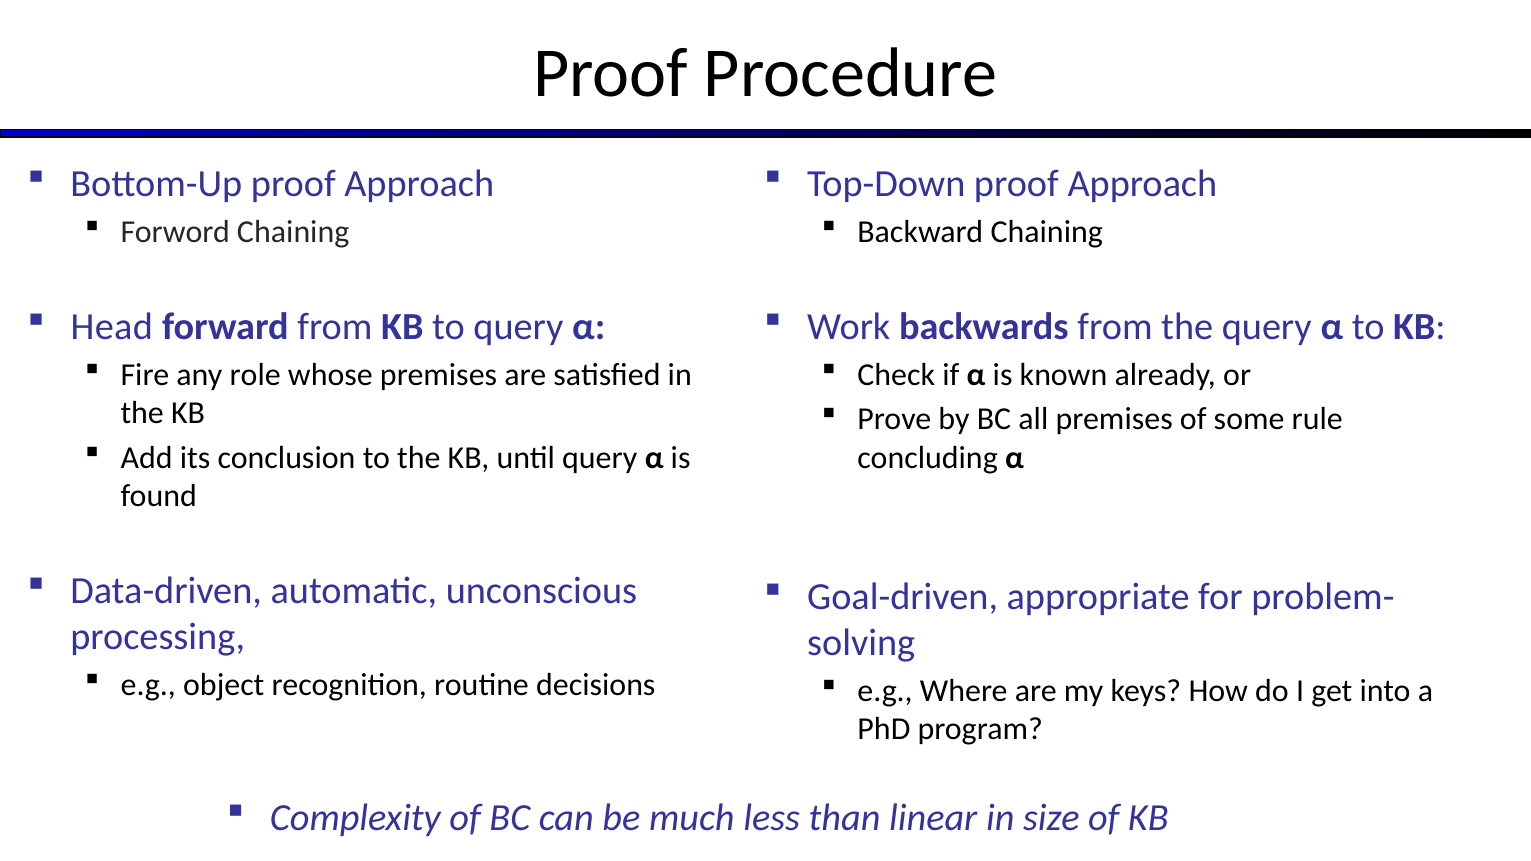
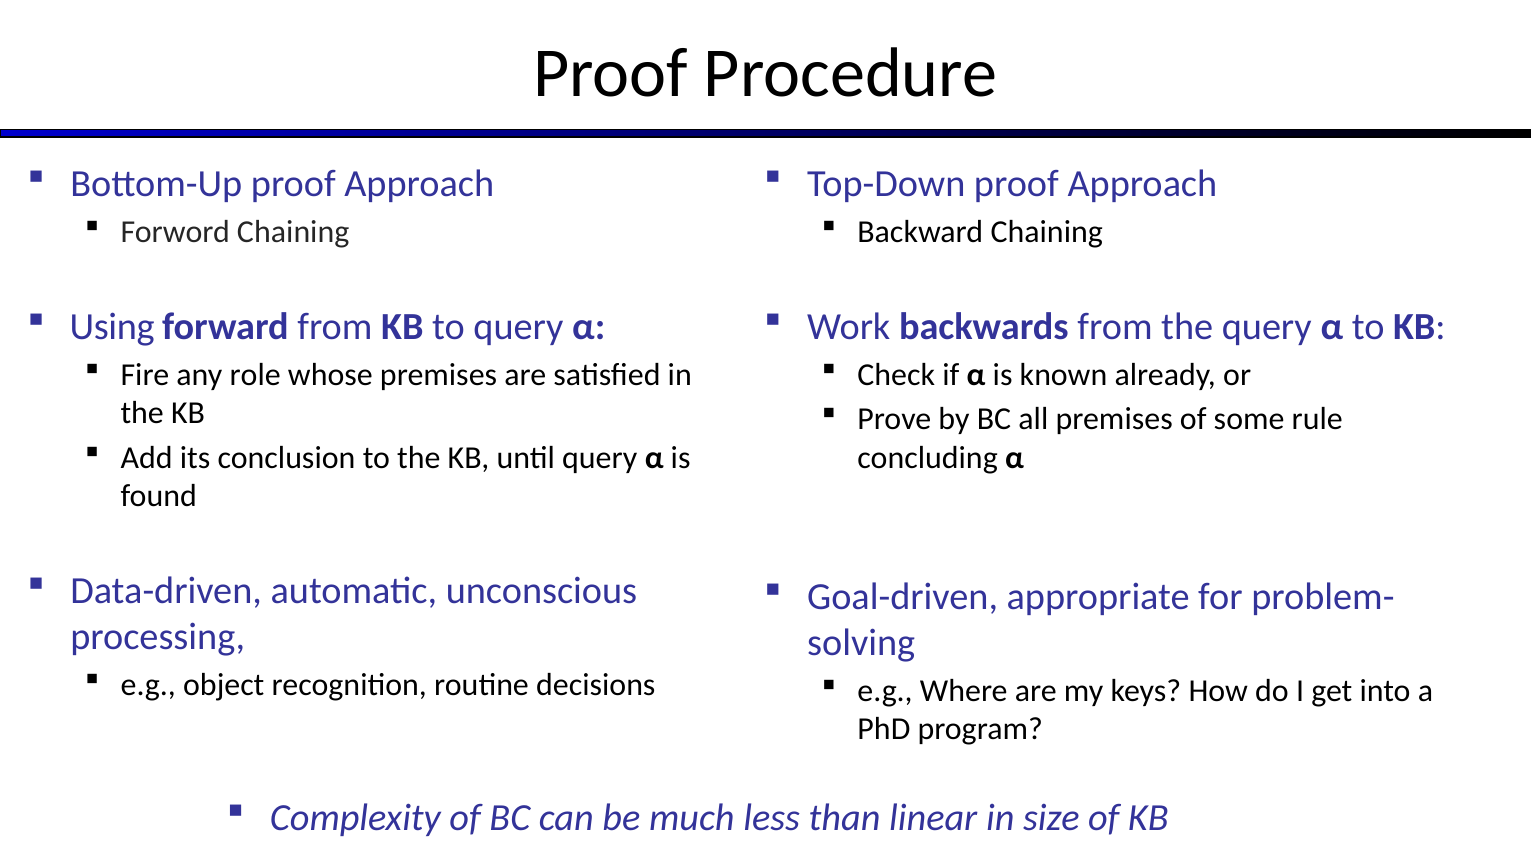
Head: Head -> Using (112, 327)
